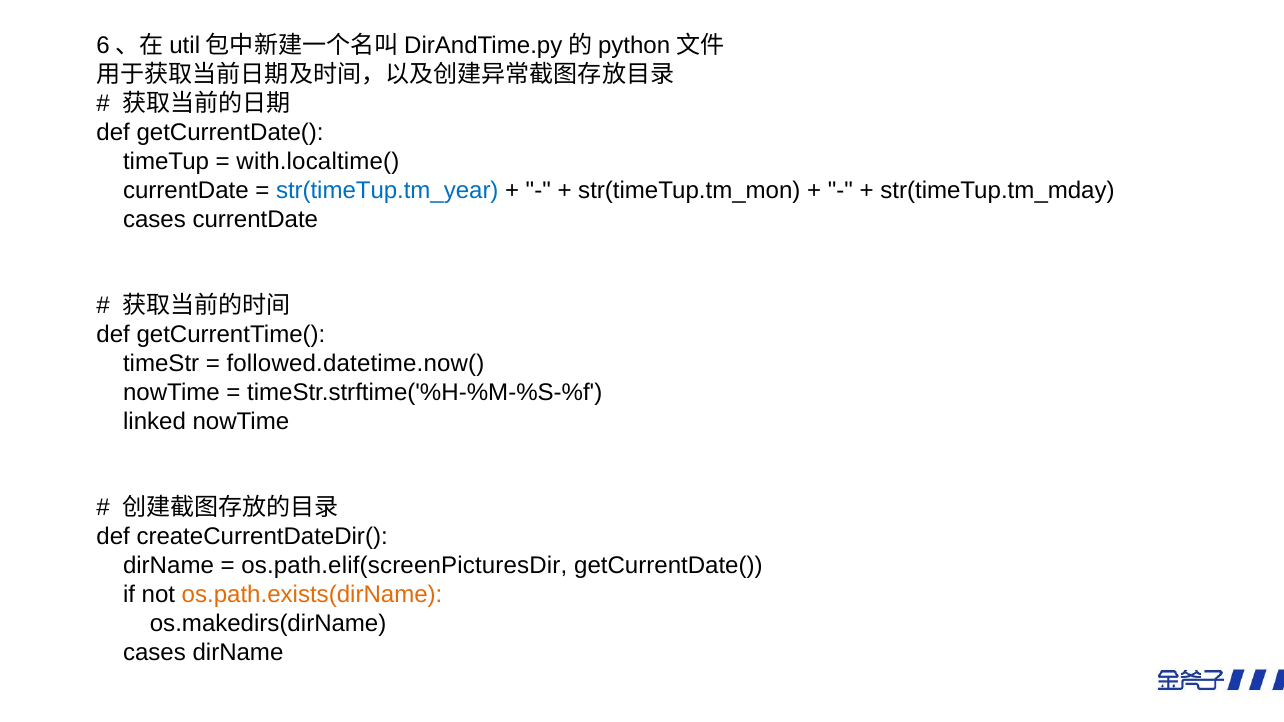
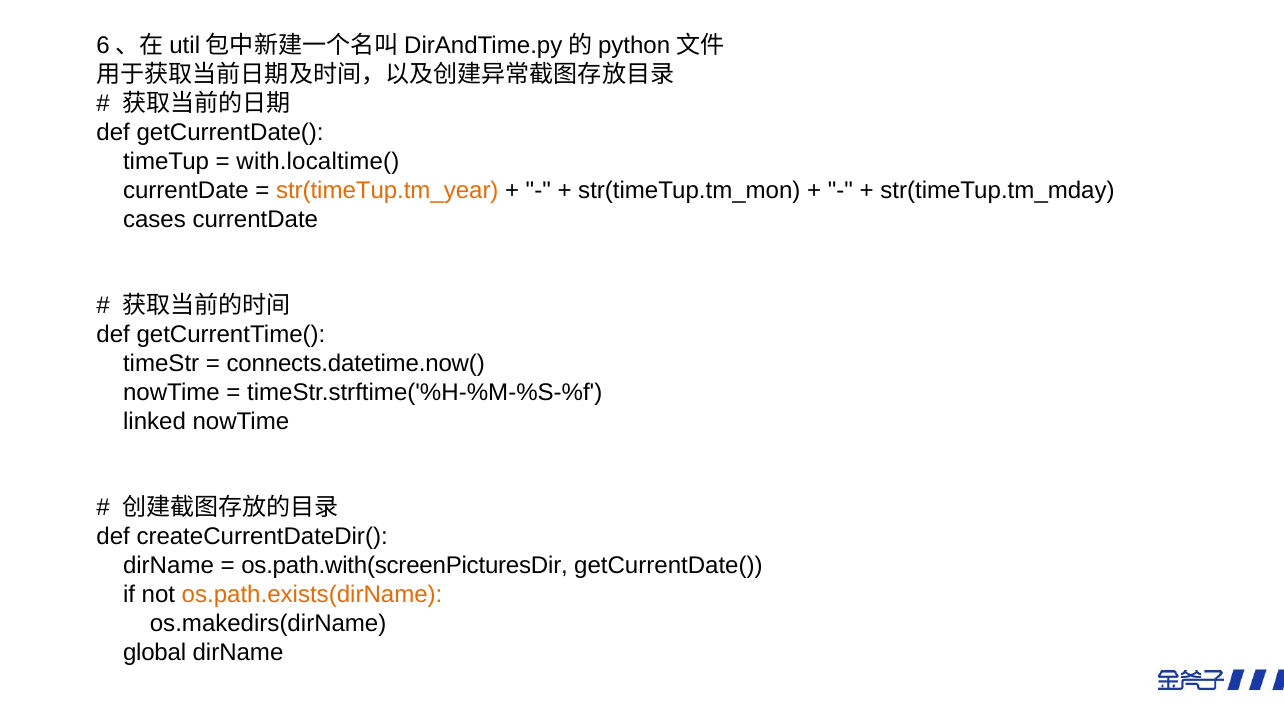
str(timeTup.tm_year colour: blue -> orange (387, 190)
followed.datetime.now(: followed.datetime.now( -> connects.datetime.now( (356, 364)
os.path.elif(screenPicturesDir: os.path.elif(screenPicturesDir -> os.path.with(screenPicturesDir (405, 566)
cases: cases -> global (155, 653)
